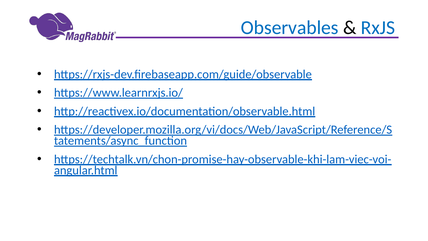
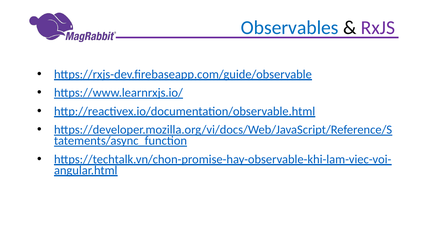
RxJS colour: blue -> purple (378, 28)
